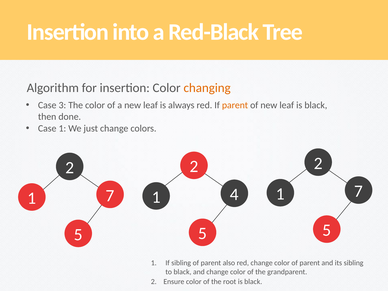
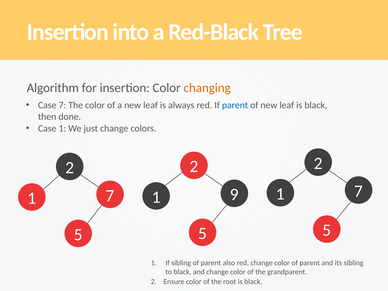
Case 3: 3 -> 7 (62, 105)
parent colour: orange -> blue (235, 105)
4: 4 -> 9 (234, 194)
